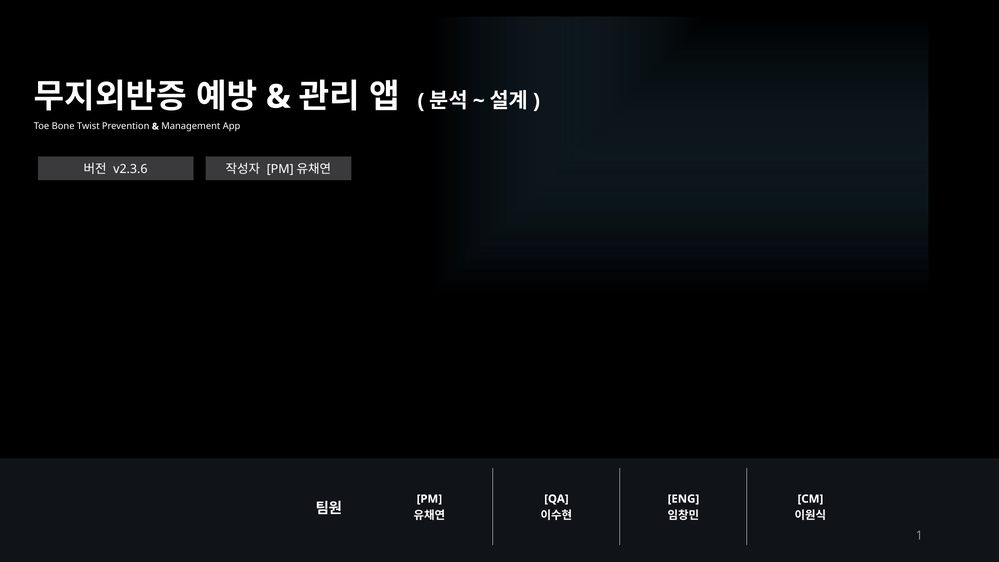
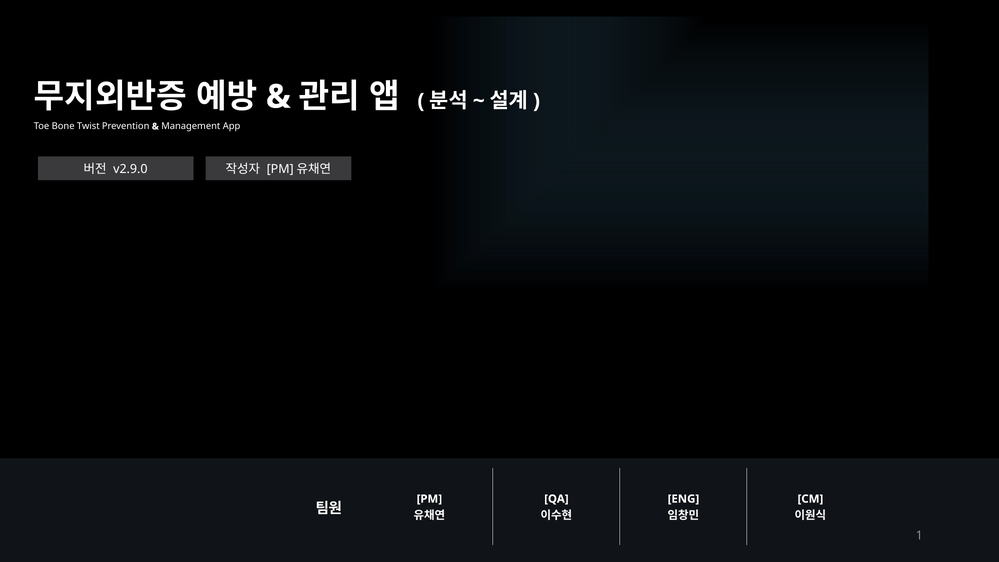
v2.3.6: v2.3.6 -> v2.9.0 (130, 169)
